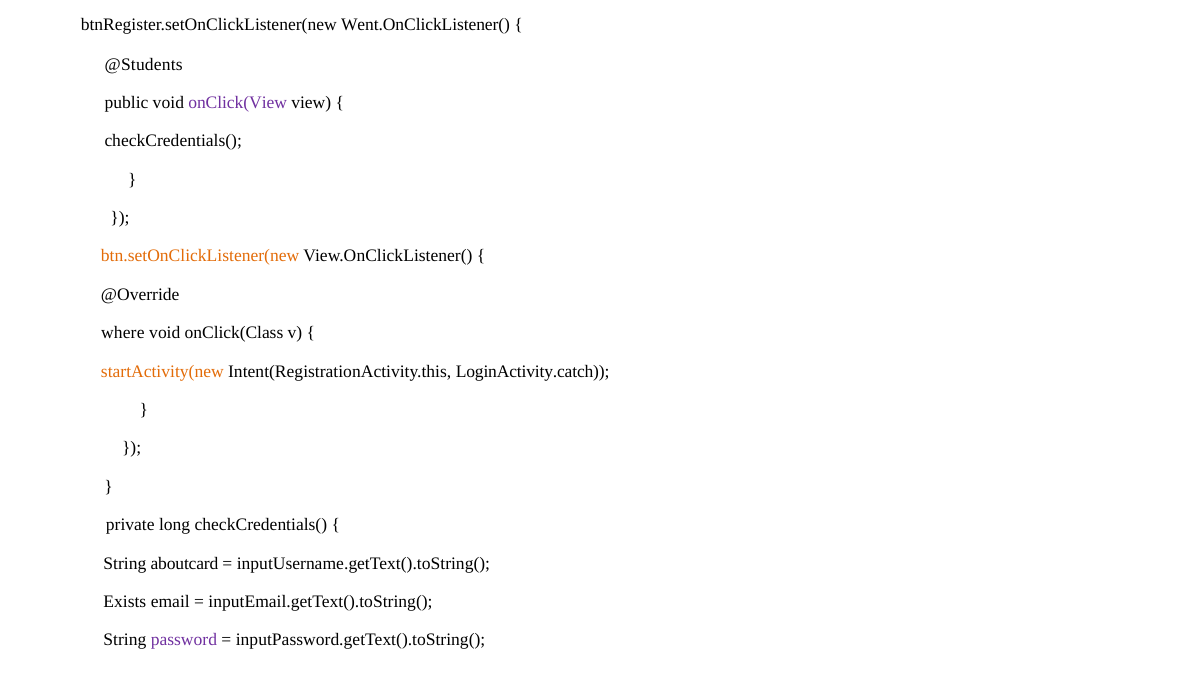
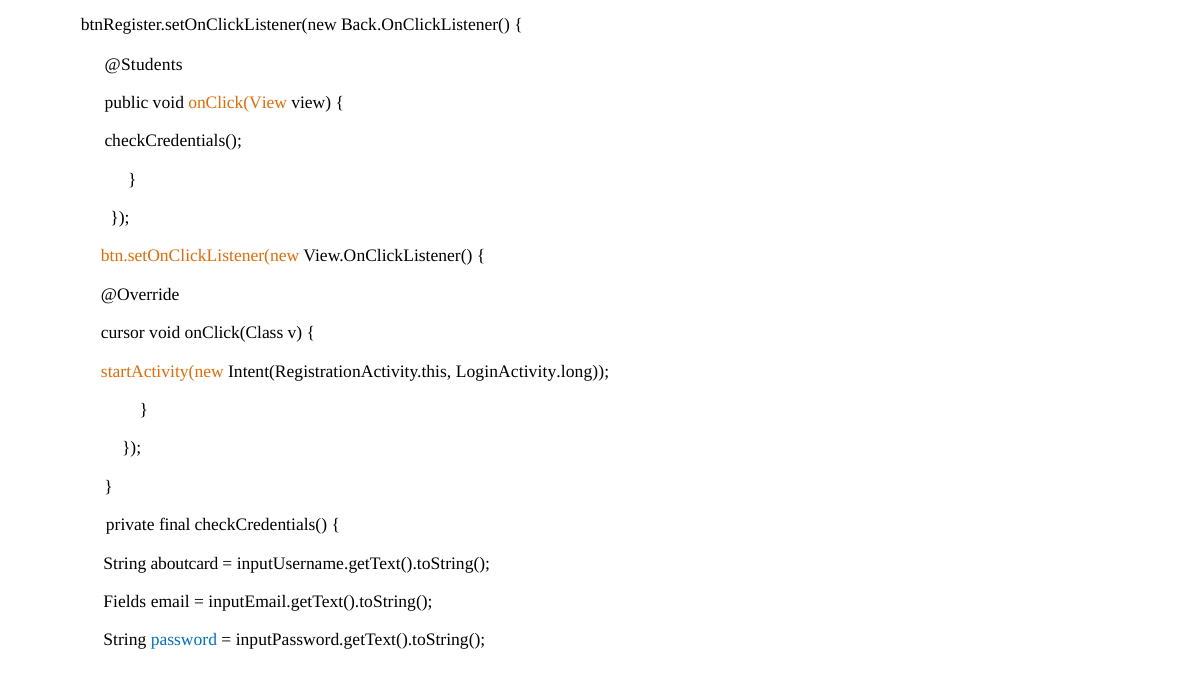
Went.OnClickListener(: Went.OnClickListener( -> Back.OnClickListener( (425, 25)
onClick(View colour: purple -> orange (238, 103)
where: where -> cursor (123, 333)
LoginActivity.catch: LoginActivity.catch -> LoginActivity.long (532, 371)
long: long -> final (175, 525)
Exists: Exists -> Fields (125, 601)
password colour: purple -> blue (184, 640)
